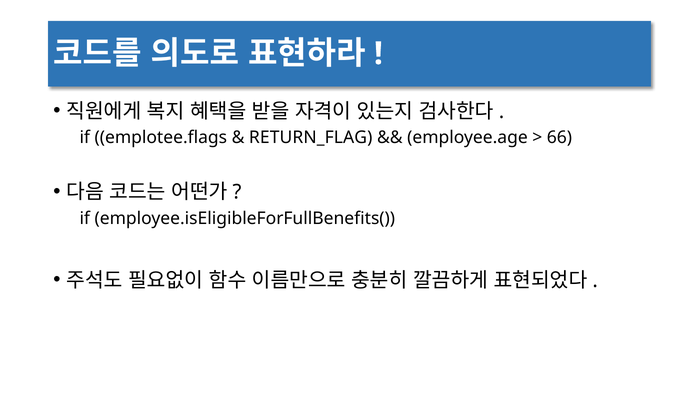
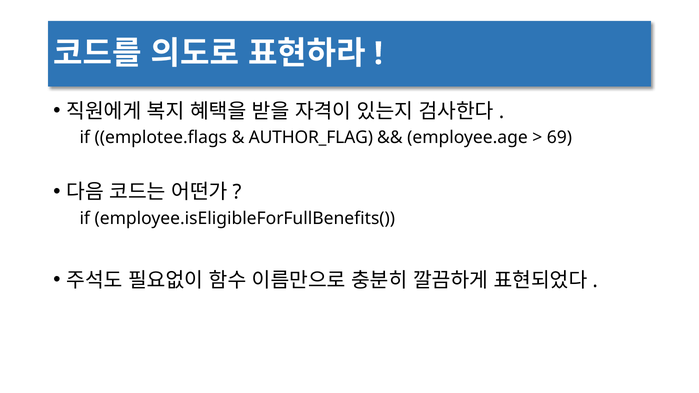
RETURN_FLAG: RETURN_FLAG -> AUTHOR_FLAG (311, 138)
66: 66 -> 69 (559, 138)
